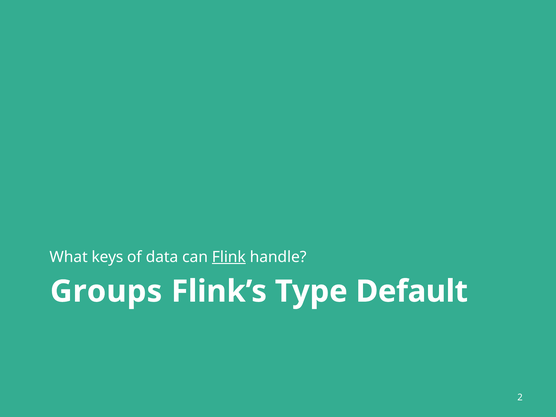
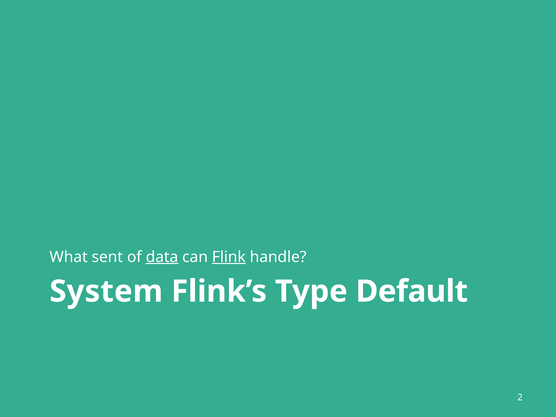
keys: keys -> sent (107, 257)
data underline: none -> present (162, 257)
Groups: Groups -> System (106, 291)
